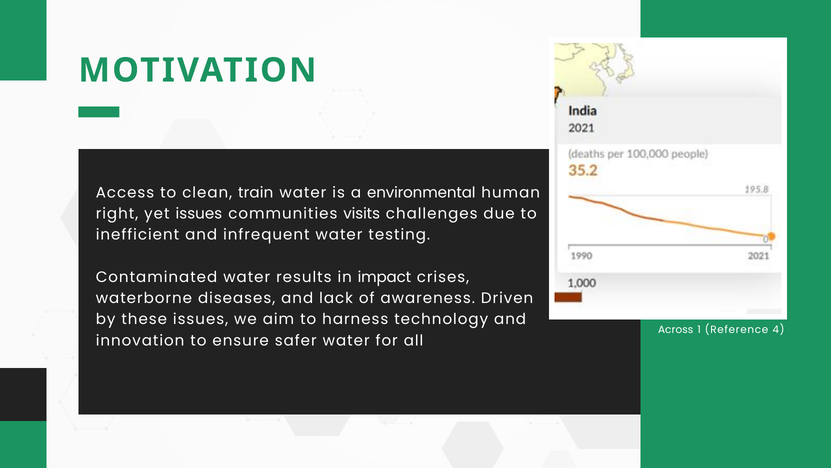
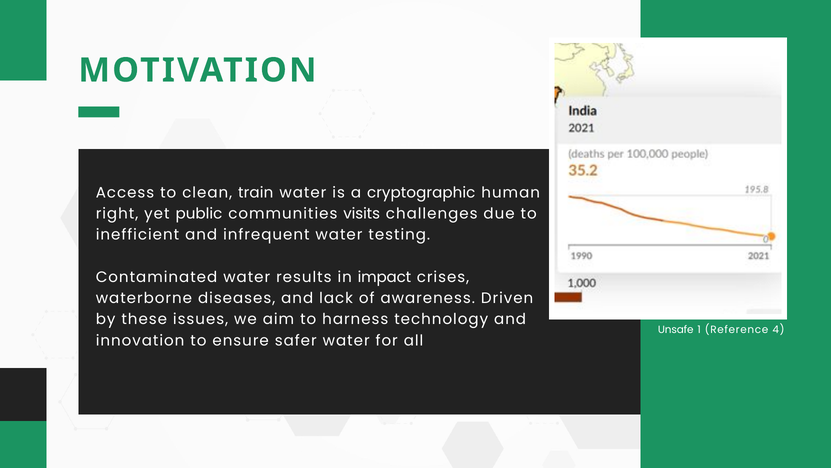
environmental: environmental -> cryptographic (421, 193)
yet issues: issues -> public (199, 214)
Across: Across -> Unsafe (676, 329)
